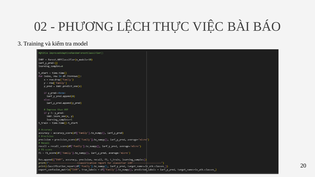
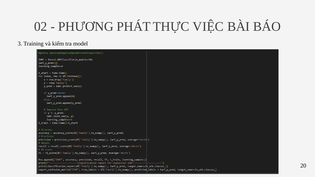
LỆCH: LỆCH -> PHÁT (134, 27)
